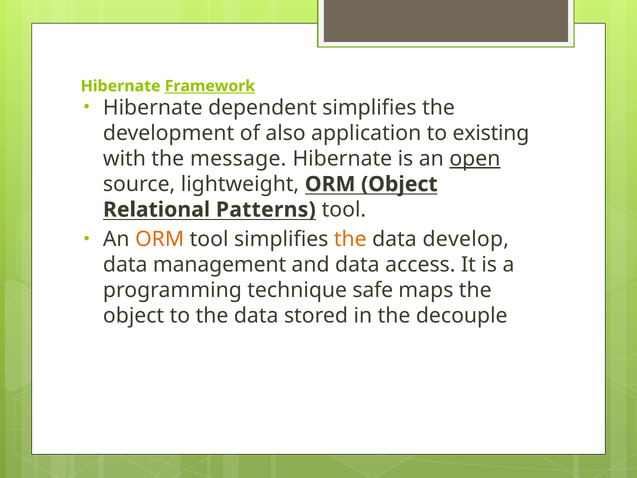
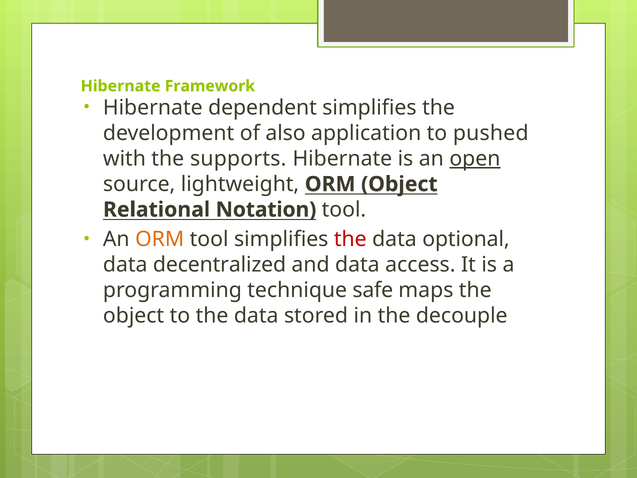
Framework underline: present -> none (210, 86)
existing: existing -> pushed (491, 133)
message: message -> supports (238, 159)
Patterns: Patterns -> Notation (266, 210)
the colour: orange -> red (350, 239)
develop: develop -> optional (466, 239)
management: management -> decentralized (220, 265)
